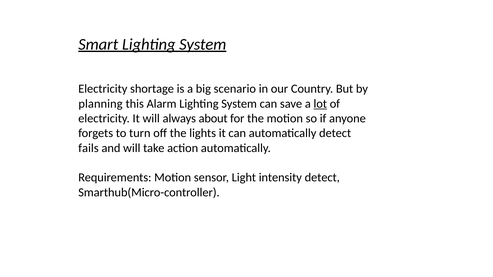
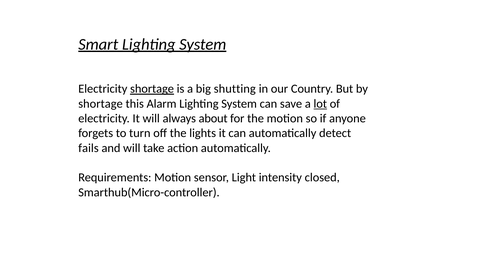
shortage underline: none -> present (152, 89)
scenario: scenario -> shutting (235, 89)
planning: planning -> shortage (101, 104)
intensity detect: detect -> closed (322, 178)
